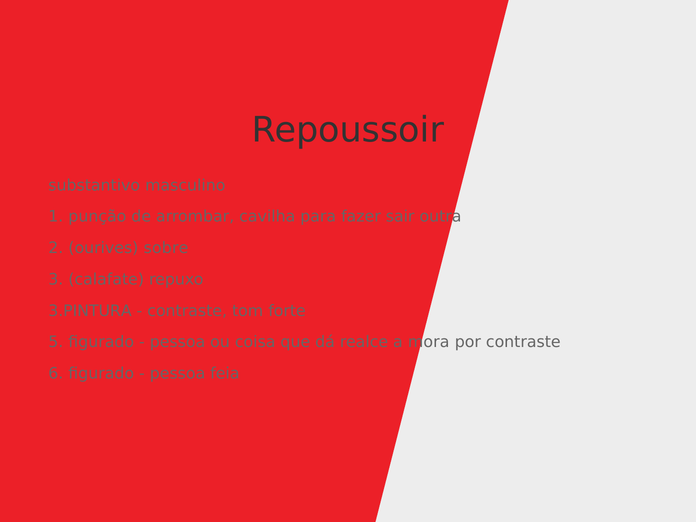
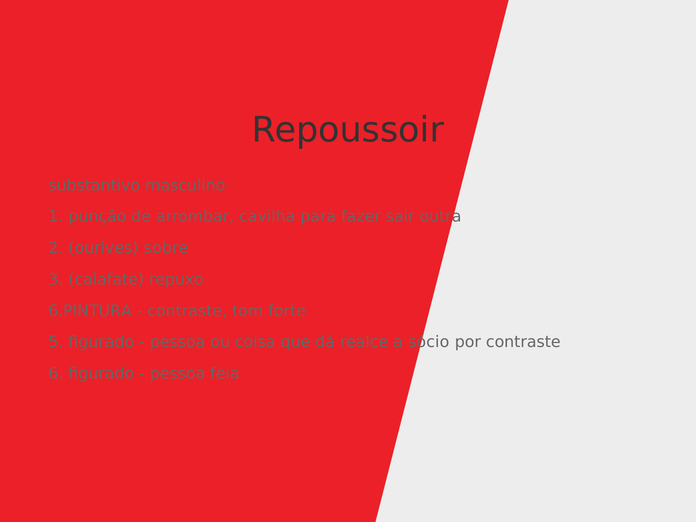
3.PINTURA: 3.PINTURA -> 6.PINTURA (90, 311)
mora: mora -> sócio (429, 342)
